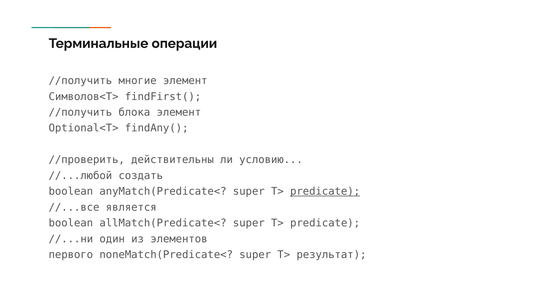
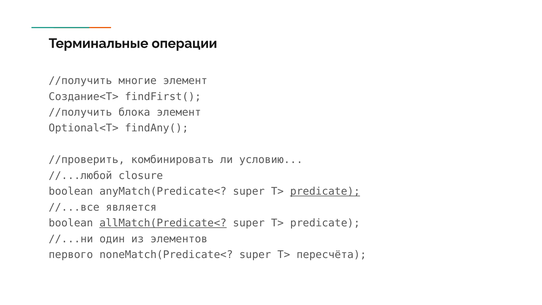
Символов<T>: Символов<T> -> Создание<T> (84, 96)
действительны: действительны -> комбинировать (172, 160)
создать: создать -> closure (141, 176)
allMatch(Predicate< underline: none -> present (163, 223)
результат: результат -> пересчёта (331, 255)
